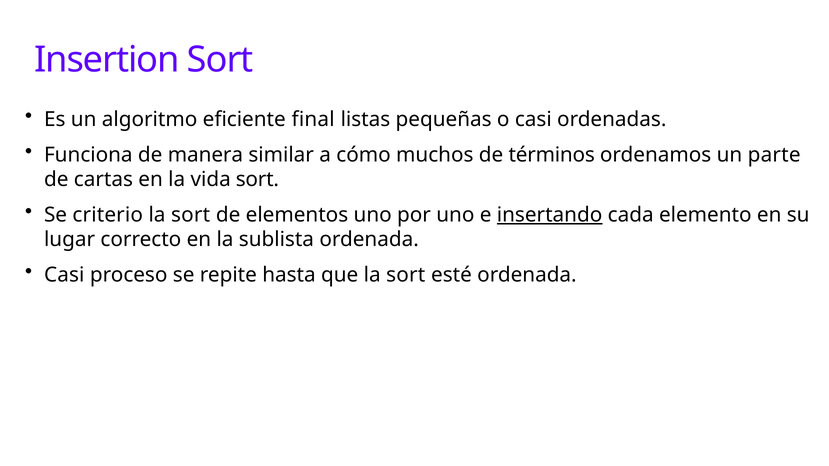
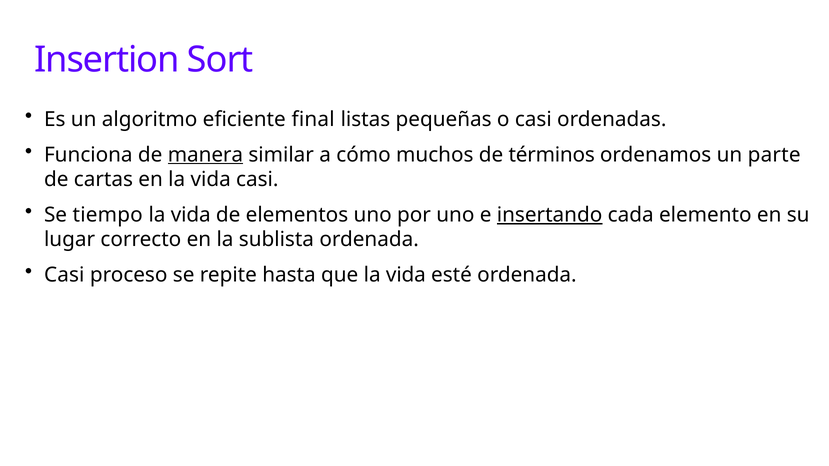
manera underline: none -> present (205, 155)
vida sort: sort -> casi (257, 180)
criterio: criterio -> tiempo (108, 215)
sort: sort -> vida (191, 215)
que la sort: sort -> vida (406, 275)
